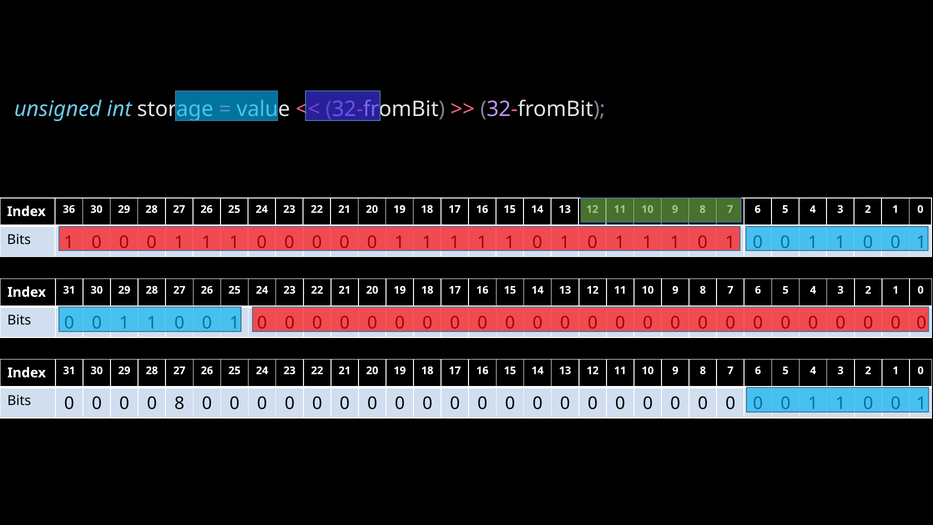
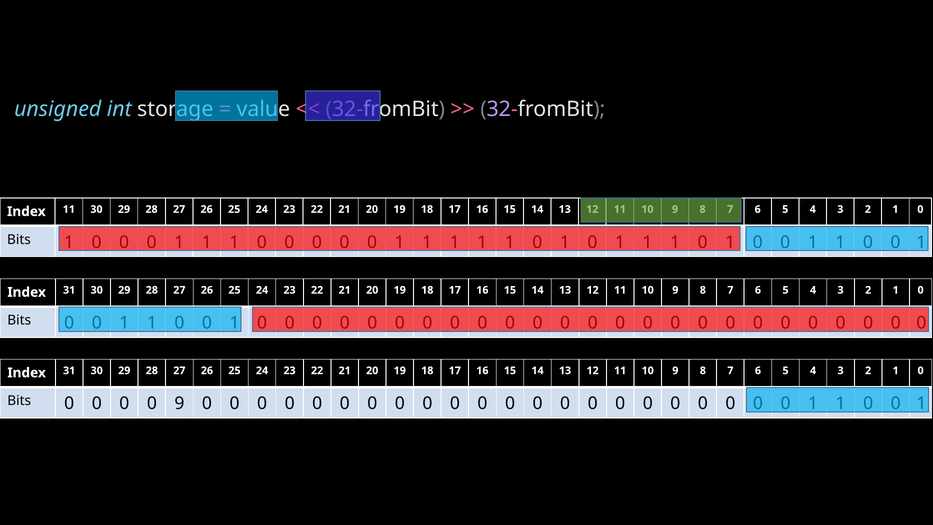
Index 36: 36 -> 11 (69, 209)
0 8: 8 -> 9 (179, 403)
